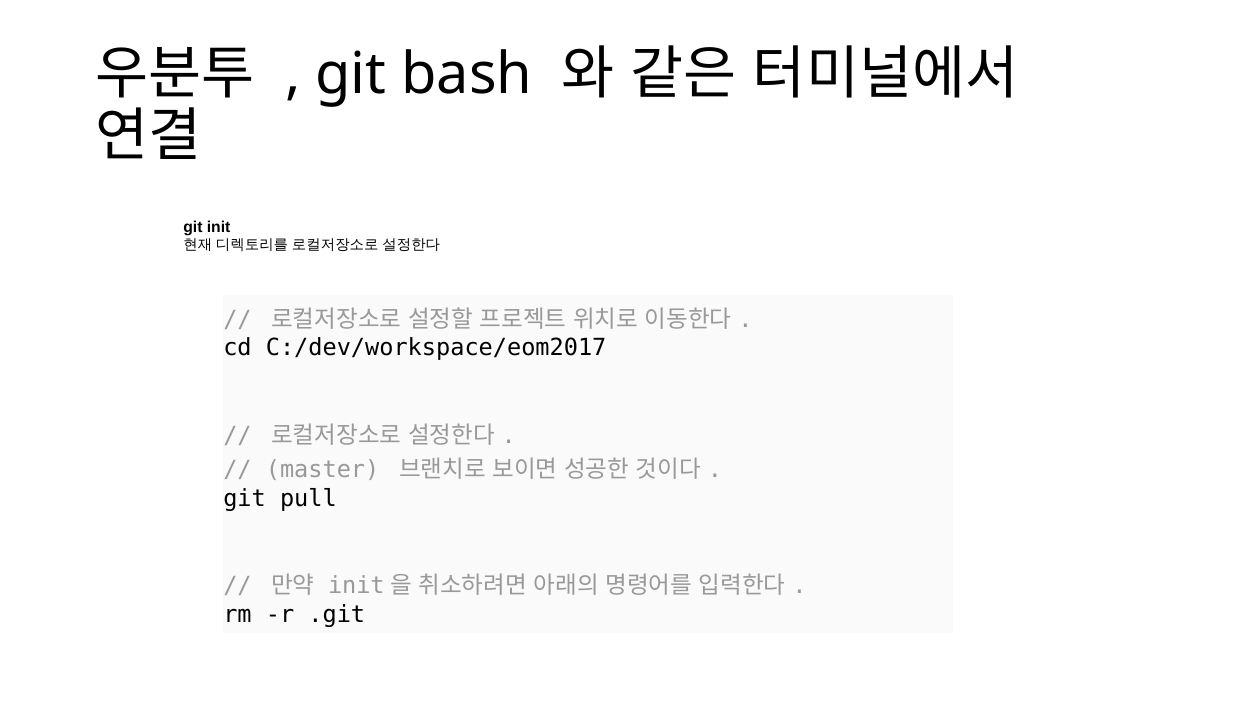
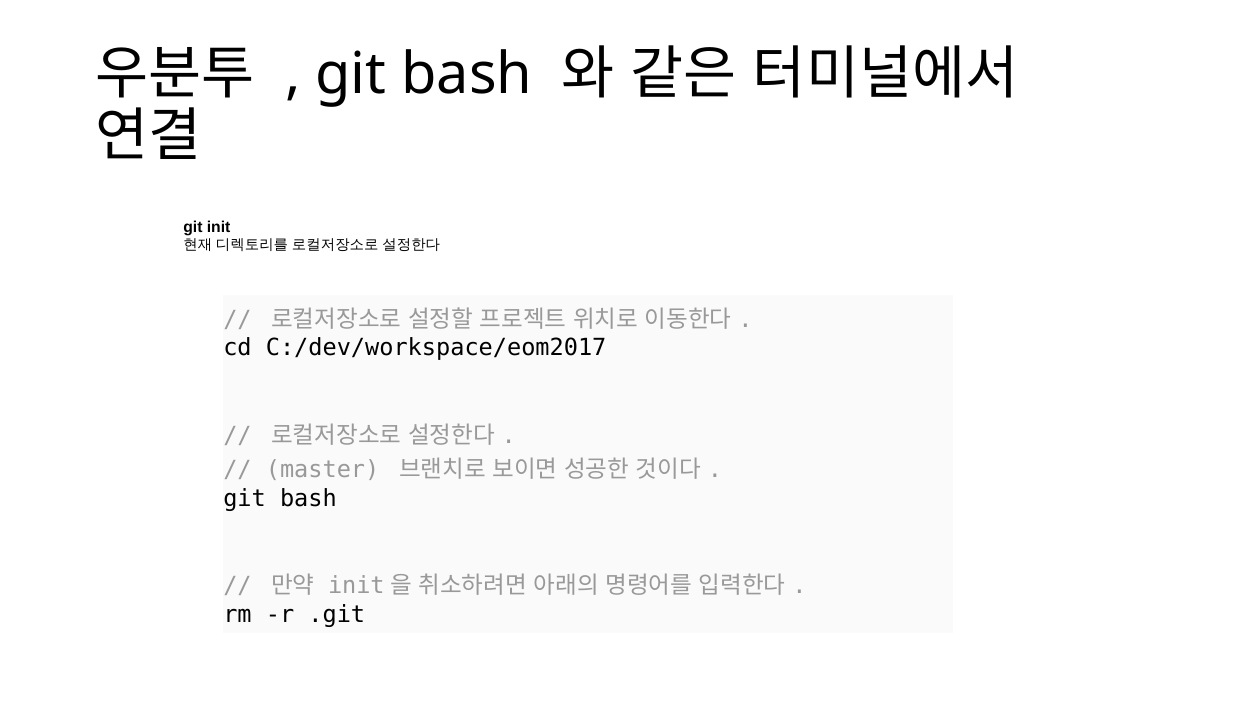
pull: pull -> bash (308, 498)
